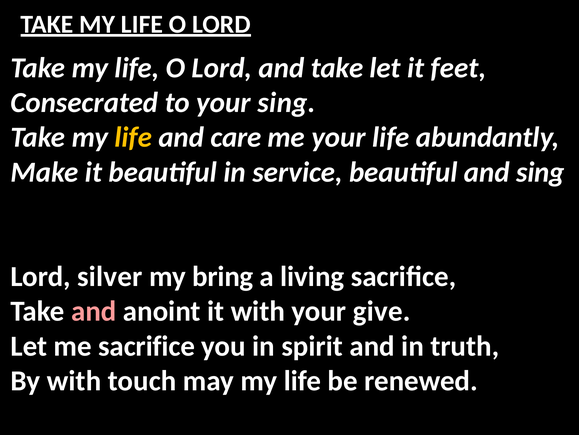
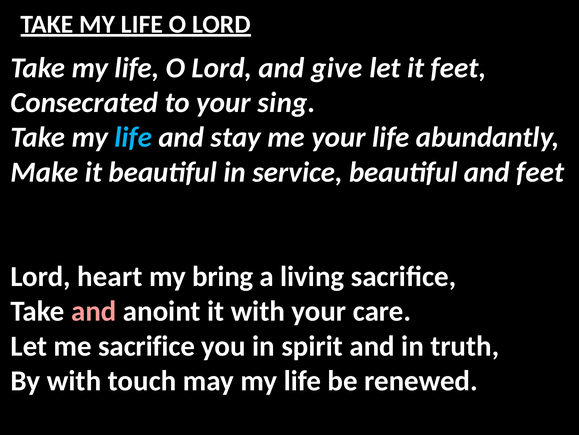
and take: take -> give (337, 68)
life colour: yellow -> light blue (133, 137)
care: care -> stay (236, 137)
and sing: sing -> feet (540, 172)
silver: silver -> heart (110, 276)
give: give -> care (382, 311)
